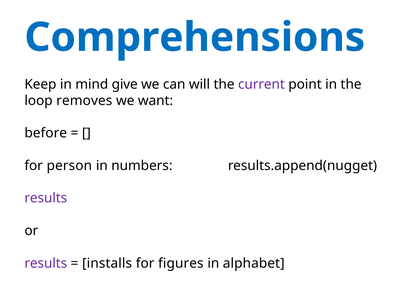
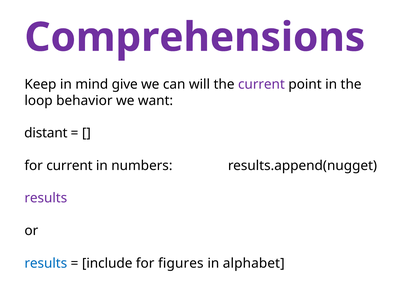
Comprehensions colour: blue -> purple (195, 37)
removes: removes -> behavior (84, 101)
before: before -> distant (46, 133)
for person: person -> current (69, 166)
results colour: purple -> blue (46, 263)
installs: installs -> include (107, 263)
